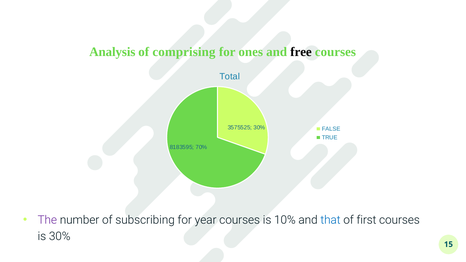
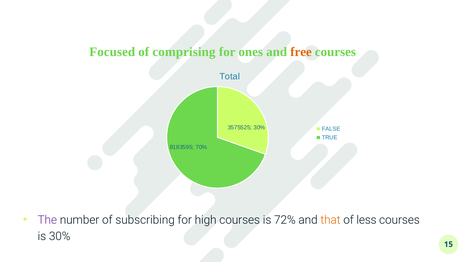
Analysis: Analysis -> Focused (112, 52)
free colour: black -> orange (301, 52)
year: year -> high (206, 220)
10%: 10% -> 72% (285, 220)
that colour: blue -> orange (330, 220)
first: first -> less (366, 220)
